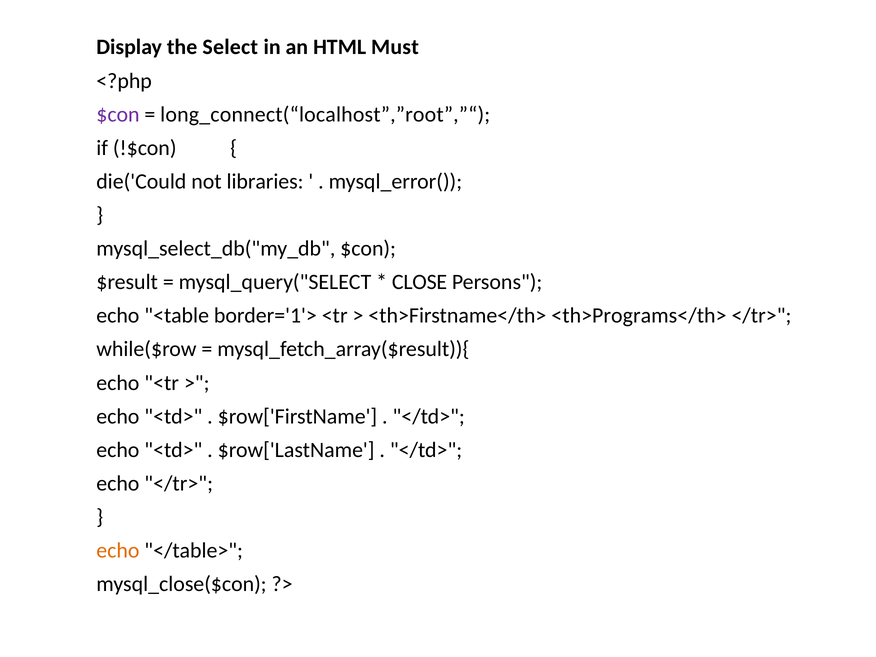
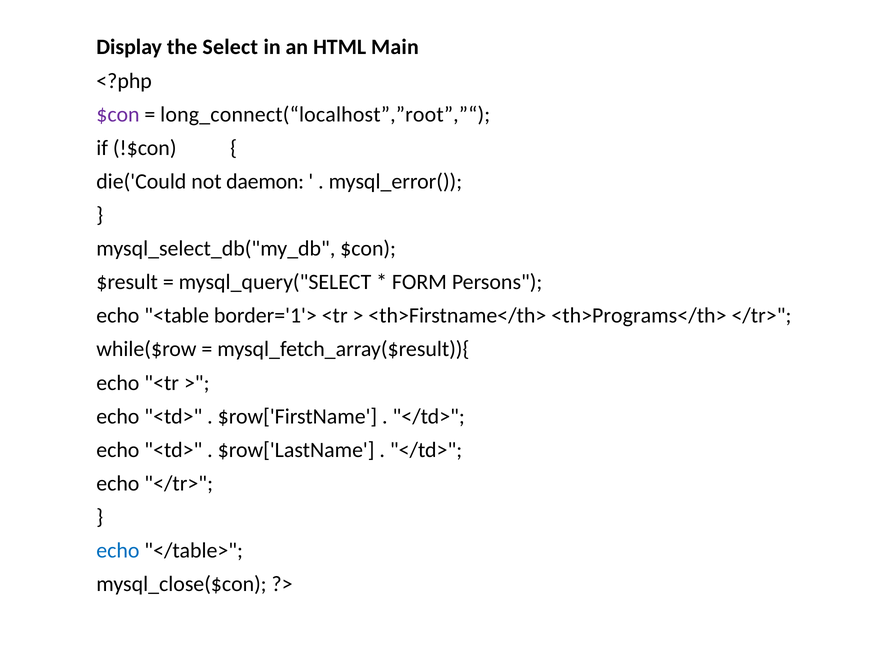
Must: Must -> Main (395, 47)
libraries: libraries -> daemon (265, 181)
CLOSE: CLOSE -> FORM (419, 282)
echo colour: orange -> blue (118, 551)
